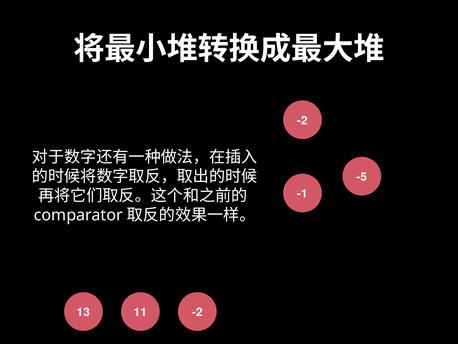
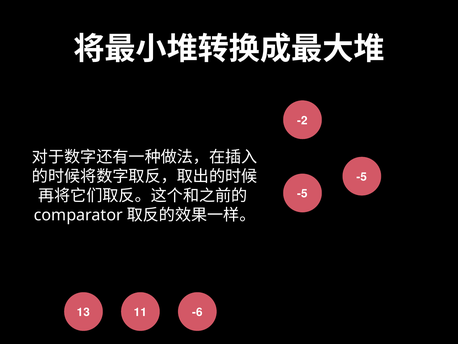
-1: -1 -> -5 (302, 194)
-2: -2 -> -6 (197, 312)
